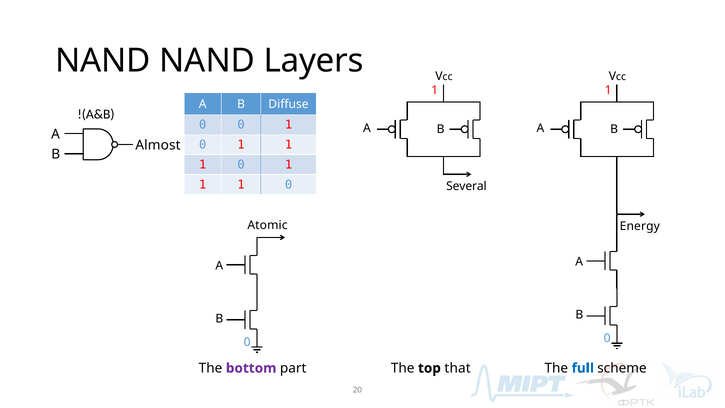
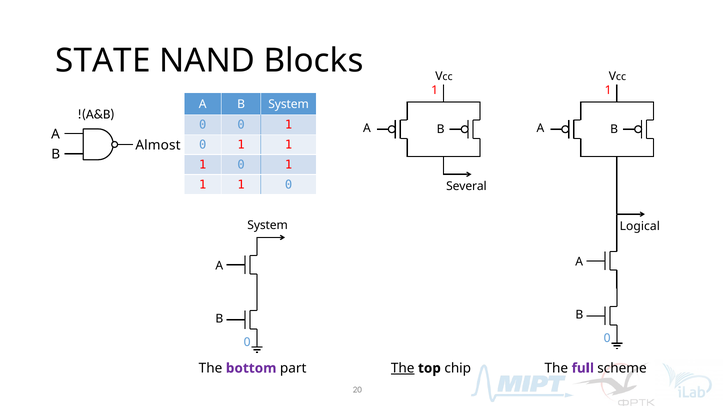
NAND: NAND -> STATE (103, 61)
Layers: Layers -> Blocks (314, 61)
Diffuse: Diffuse -> System (289, 104)
Atomic: Atomic -> System (268, 225)
Energy: Energy -> Logical (640, 226)
The underline: none -> present (403, 368)
that: that -> chip (458, 368)
full colour: blue -> purple (583, 368)
